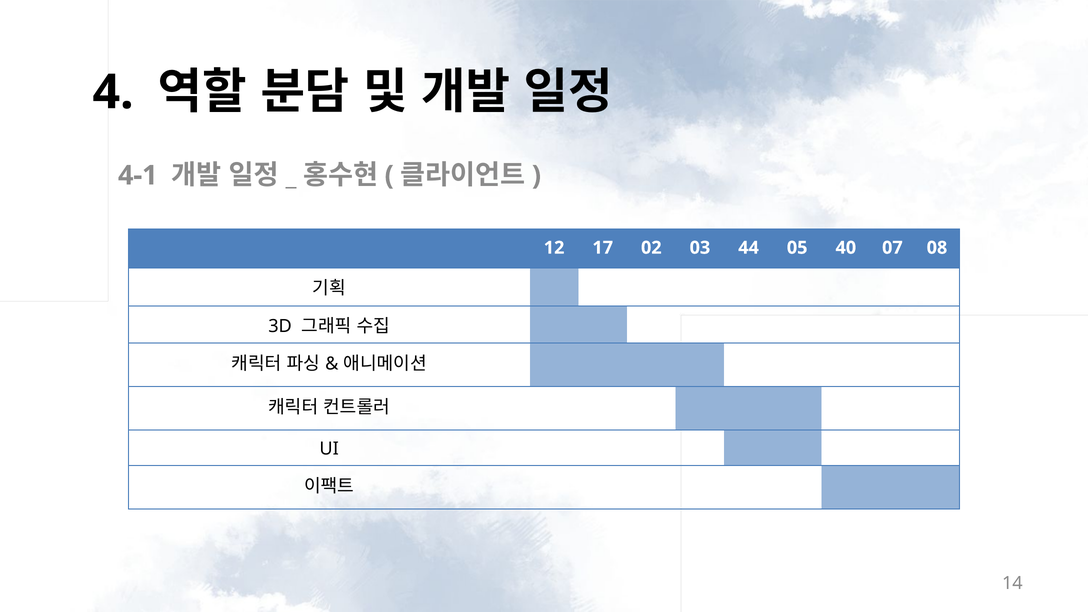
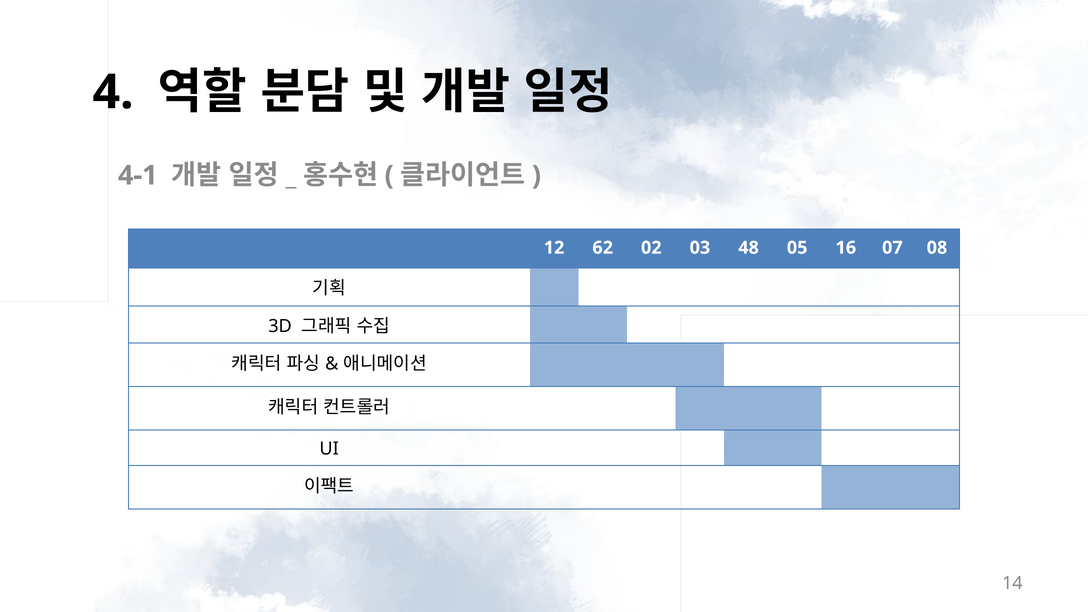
17: 17 -> 62 (603, 248)
44: 44 -> 48 (749, 248)
40: 40 -> 16 (846, 248)
